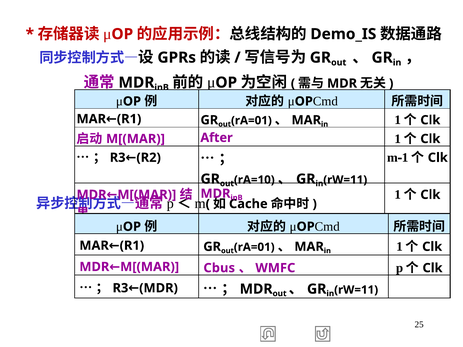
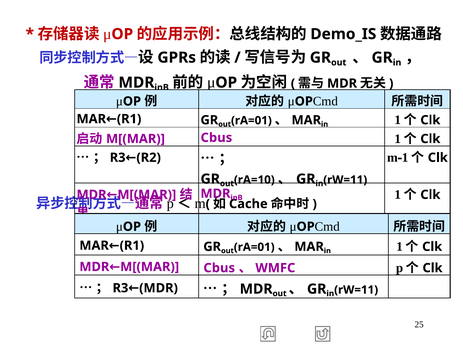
After: After -> Cbus (216, 138)
